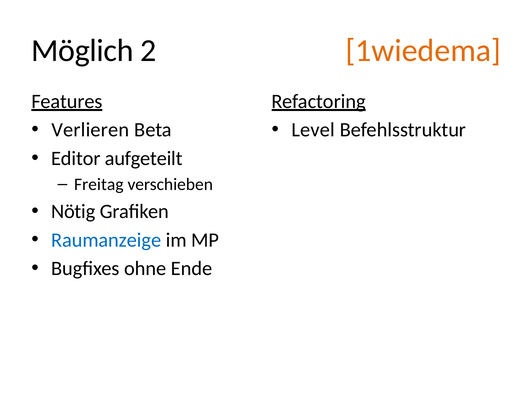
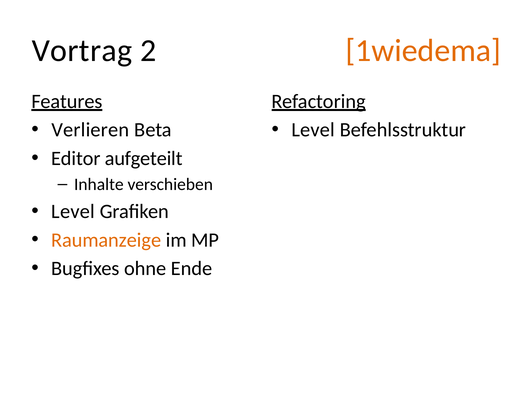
Möglich: Möglich -> Vortrag (82, 51)
Freitag: Freitag -> Inhalte (99, 184)
Nötig: Nötig -> Level (73, 211)
Raumanzeige colour: blue -> orange (106, 240)
